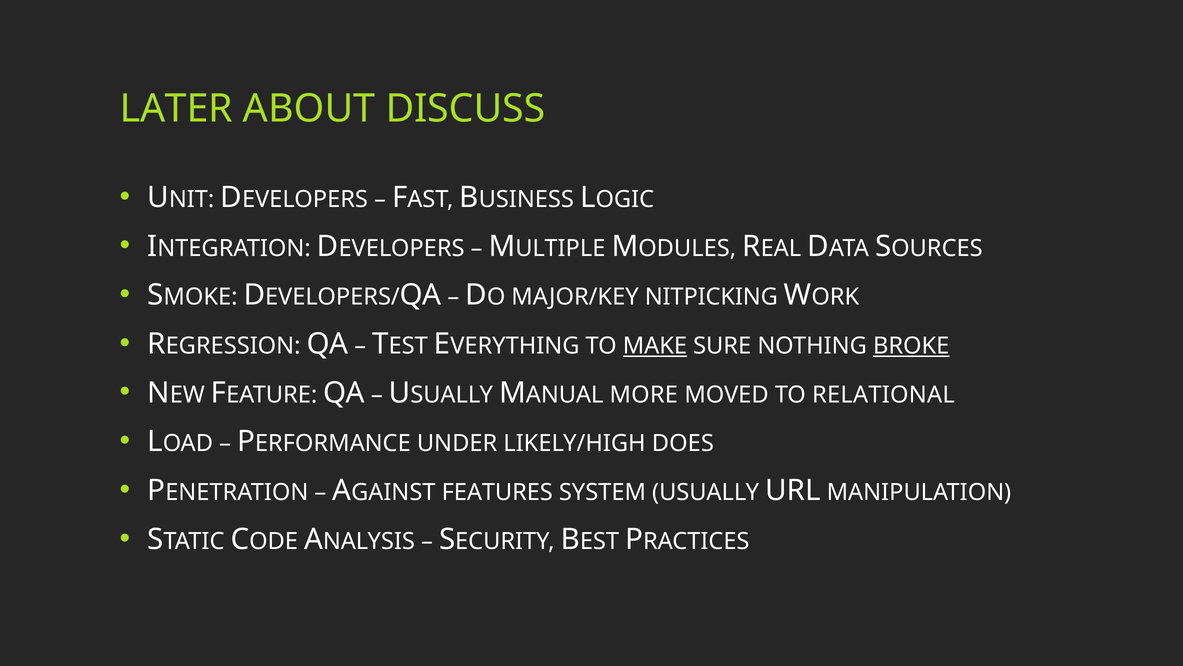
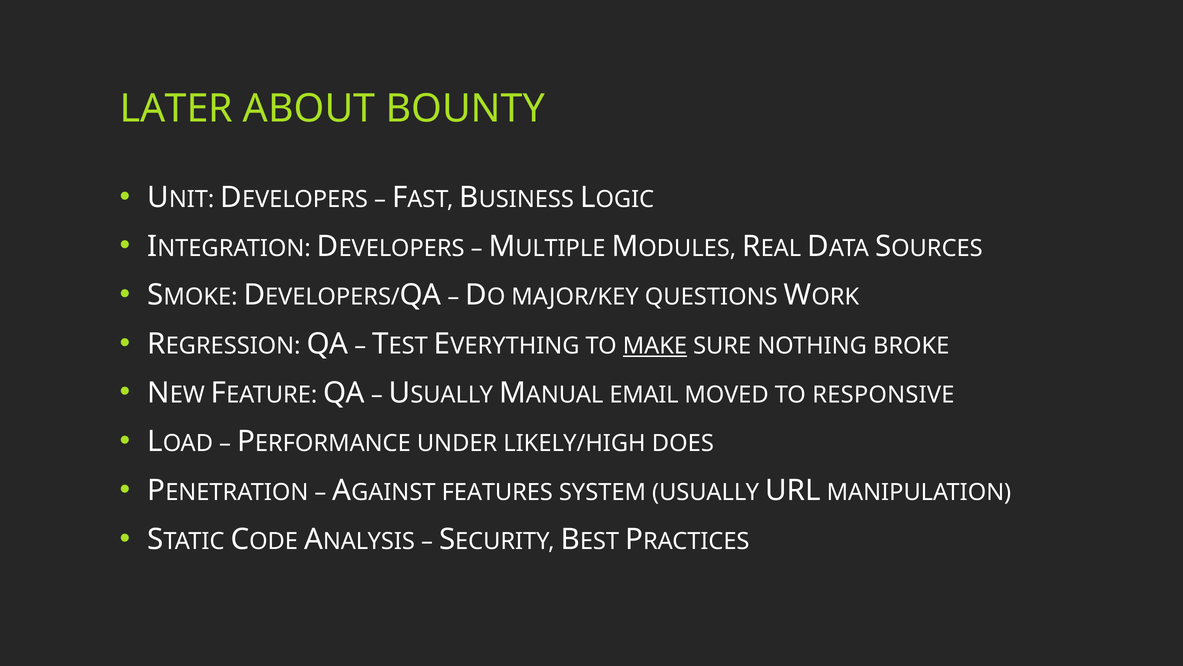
DISCUSS: DISCUSS -> BOUNTY (465, 109)
NITPICKING: NITPICKING -> QUESTIONS (711, 297)
BROKE underline: present -> none (911, 346)
MORE: MORE -> EMAIL (644, 394)
RELATIONAL: RELATIONAL -> RESPONSIVE (883, 394)
